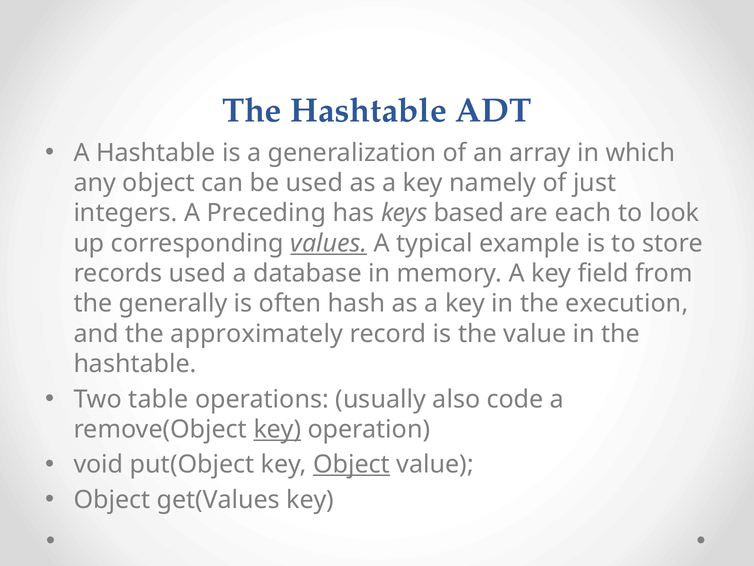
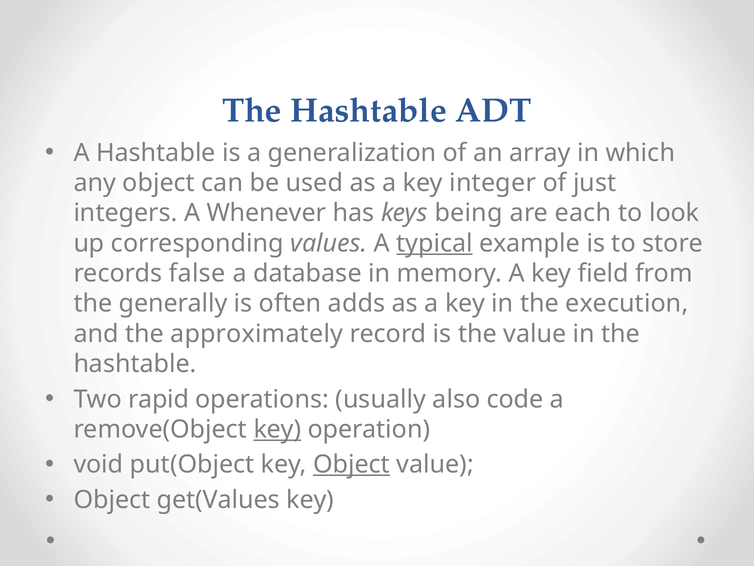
namely: namely -> integer (493, 183)
Preceding: Preceding -> Whenever (266, 213)
based: based -> being (469, 213)
values underline: present -> none (329, 243)
typical underline: none -> present (435, 243)
records used: used -> false (197, 273)
hash: hash -> adds (357, 303)
table: table -> rapid (159, 399)
